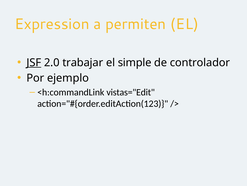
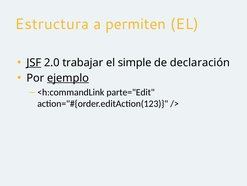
Expression: Expression -> Estructura (52, 24)
controlador: controlador -> declaración (200, 62)
ejemplo underline: none -> present (68, 78)
vistas="Edit: vistas="Edit -> parte="Edit (131, 92)
